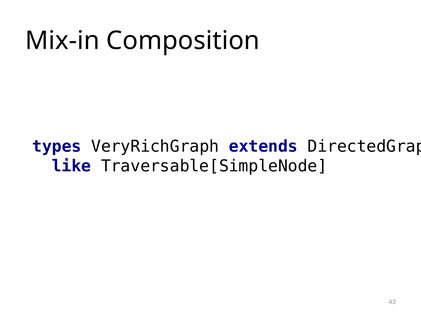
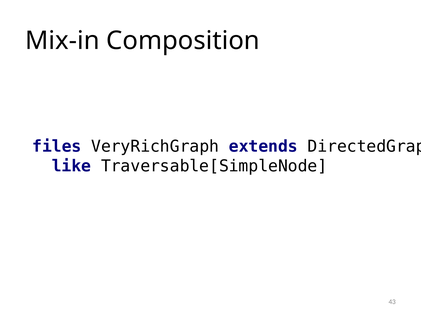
types: types -> files (57, 146)
